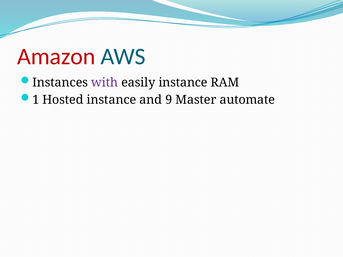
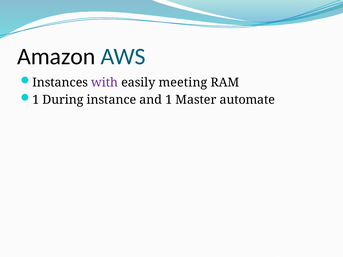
Amazon colour: red -> black (56, 57)
easily instance: instance -> meeting (183, 83)
Hosted: Hosted -> During (63, 100)
and 9: 9 -> 1 (169, 100)
